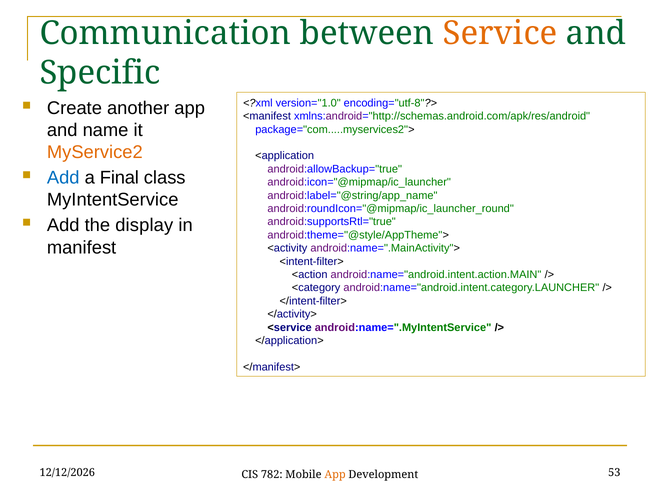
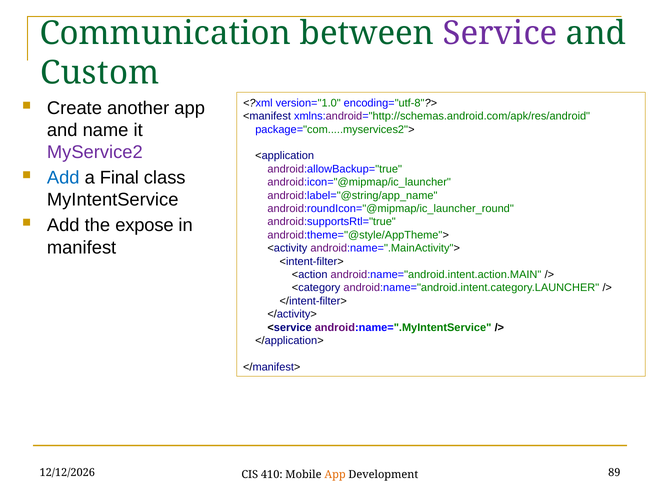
Service colour: orange -> purple (500, 33)
Specific: Specific -> Custom (100, 73)
MyService2 colour: orange -> purple (95, 152)
display: display -> expose (144, 225)
782: 782 -> 410 (272, 475)
53: 53 -> 89 (614, 473)
